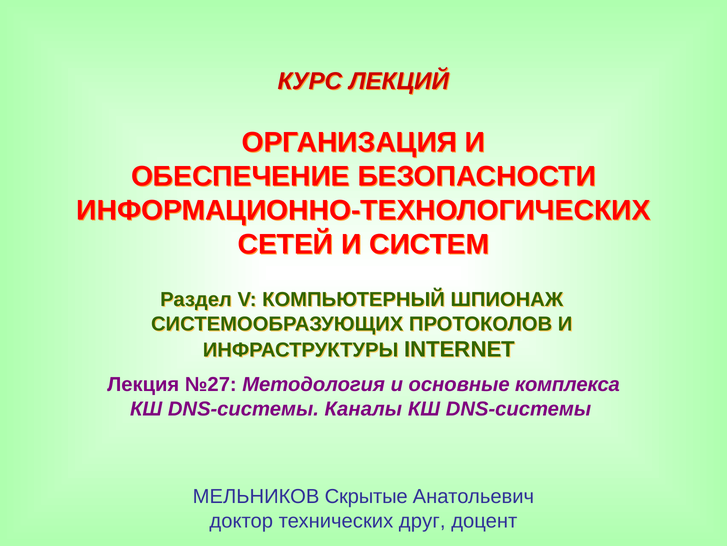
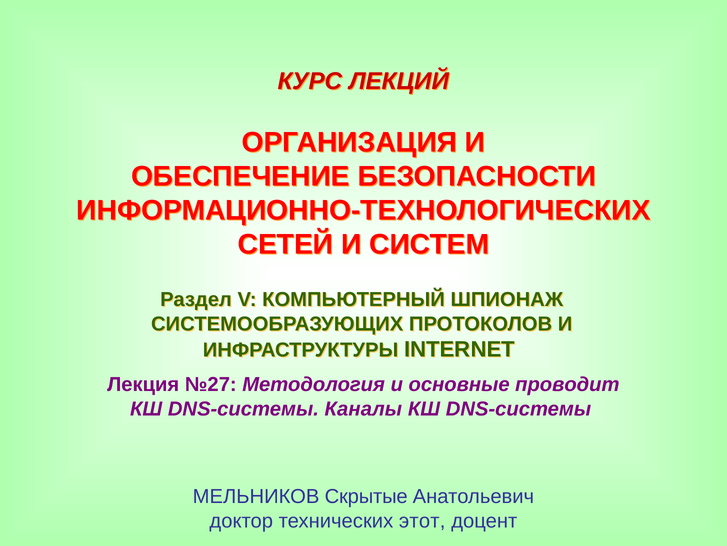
комплекса: комплекса -> проводит (567, 384)
друг: друг -> этот (422, 520)
